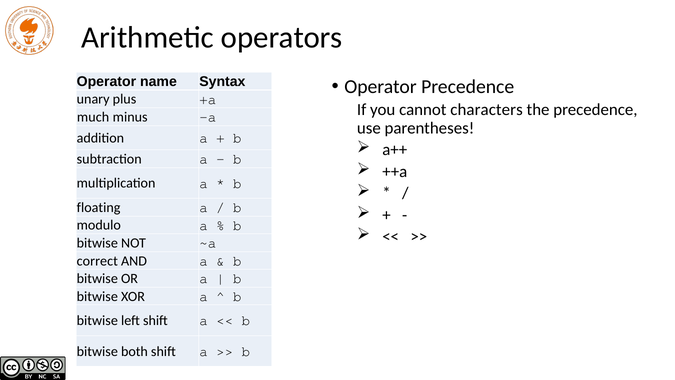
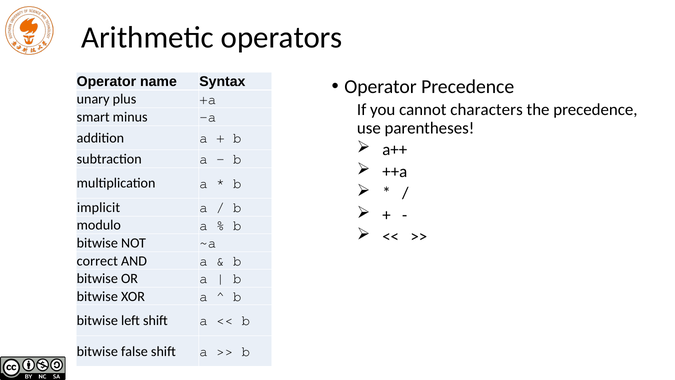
much: much -> smart (93, 117)
floating: floating -> implicit (99, 207)
both: both -> false (134, 351)
